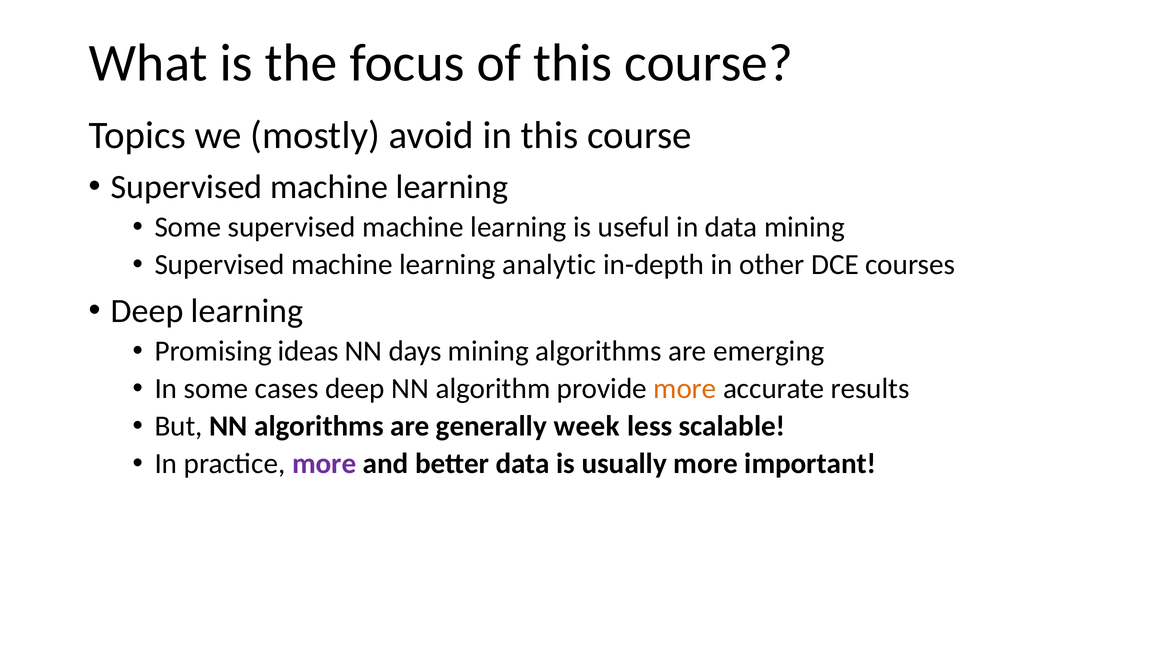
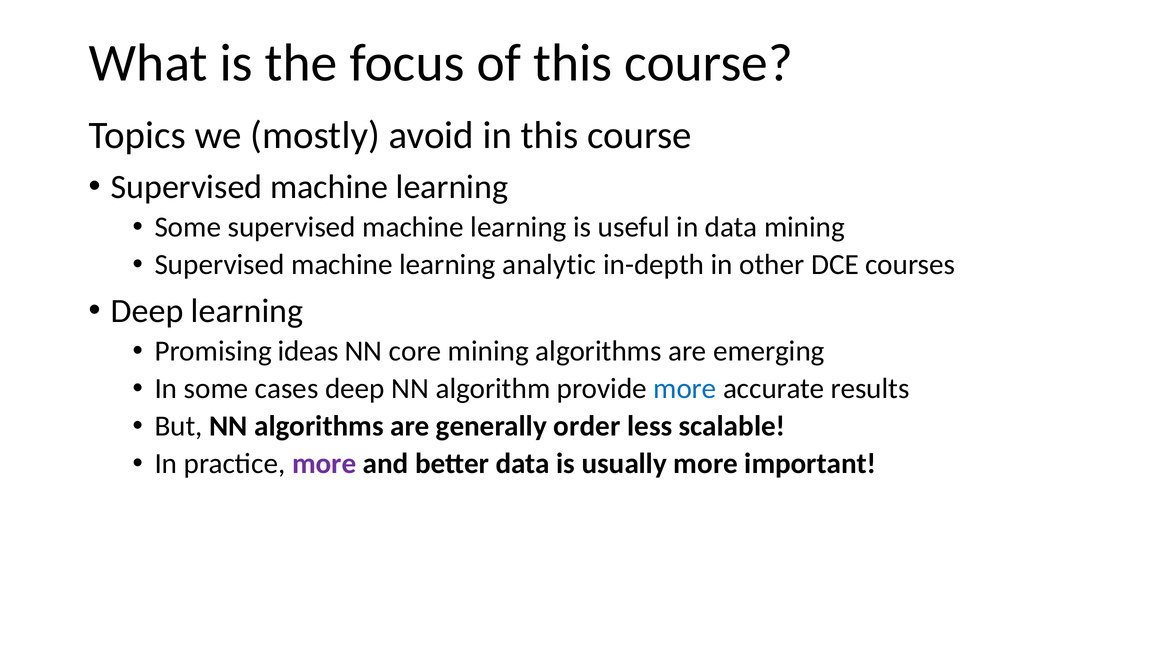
days: days -> core (415, 351)
more colour: orange -> blue (685, 389)
week: week -> order (587, 427)
